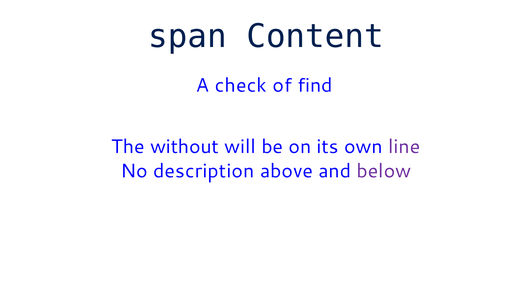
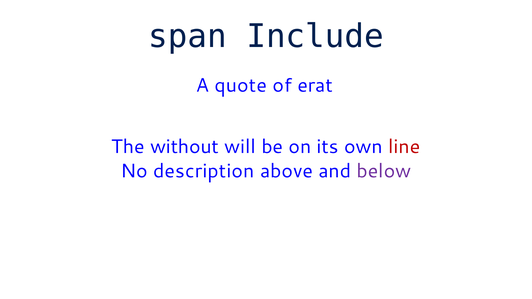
Content: Content -> Include (315, 36)
check: check -> quote (241, 85)
find: find -> erat (315, 85)
line colour: purple -> red (404, 147)
